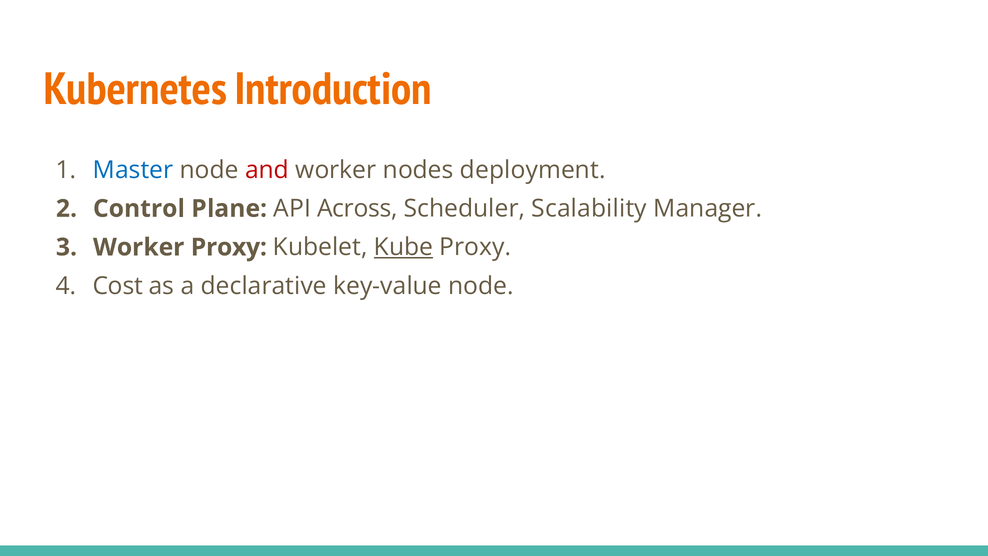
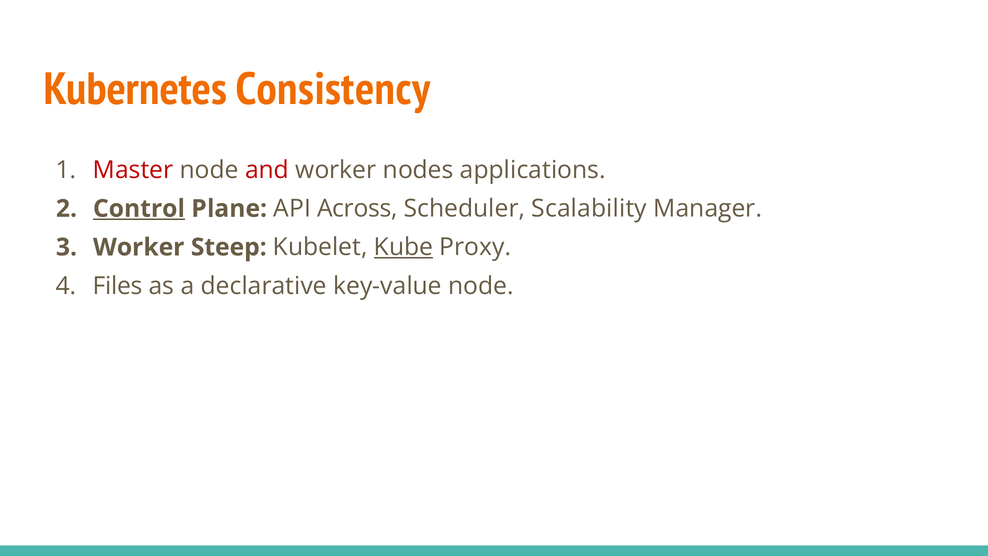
Introduction: Introduction -> Consistency (333, 89)
Master colour: blue -> red (133, 170)
deployment: deployment -> applications (533, 170)
Control underline: none -> present (139, 209)
Worker Proxy: Proxy -> Steep (229, 247)
Cost: Cost -> Files (118, 286)
